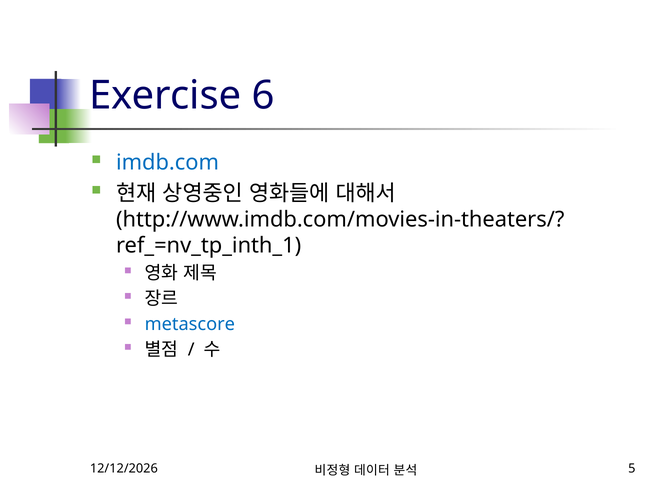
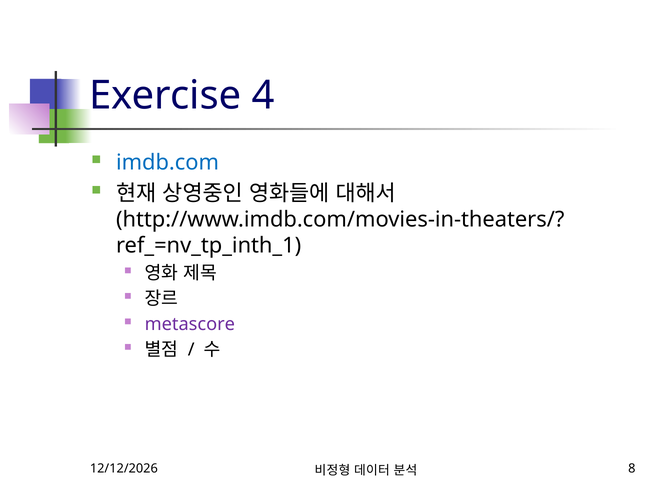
6: 6 -> 4 (263, 96)
metascore colour: blue -> purple (190, 324)
5: 5 -> 8 (632, 469)
